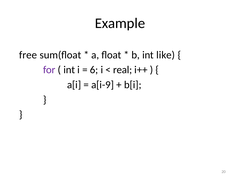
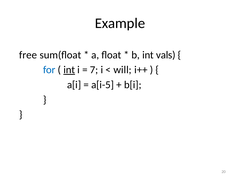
like: like -> vals (166, 55)
for colour: purple -> blue (49, 70)
int underline: none -> present (69, 70)
6: 6 -> 7 (94, 70)
real: real -> will (123, 70)
a[i-9: a[i-9 -> a[i-5 (103, 85)
